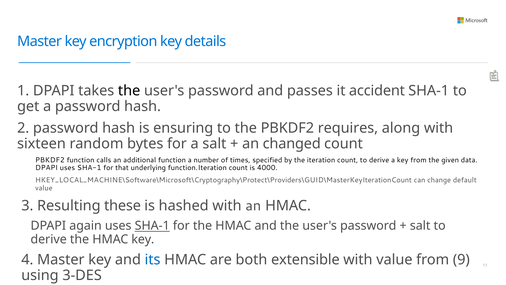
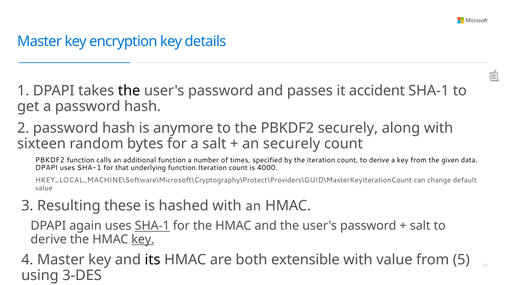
ensuring: ensuring -> anymore (183, 128)
PBKDF2 requires: requires -> securely (348, 128)
an changed: changed -> securely (292, 143)
key underline: none -> present (143, 239)
its colour: blue -> black (153, 259)
9: 9 -> 5 (461, 259)
